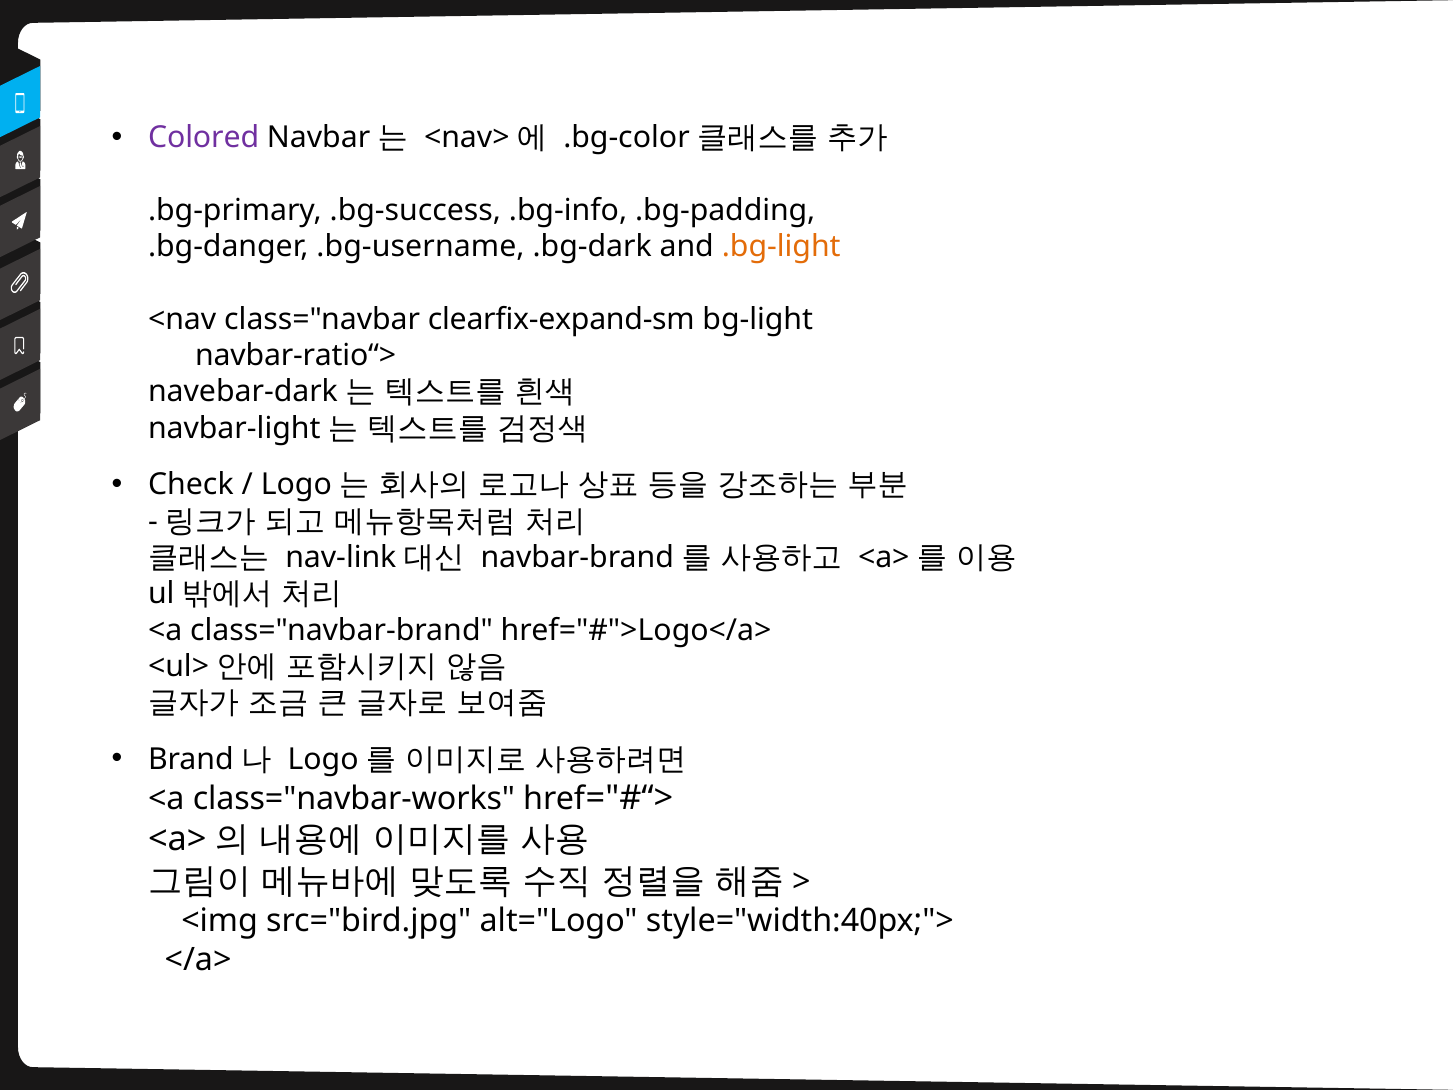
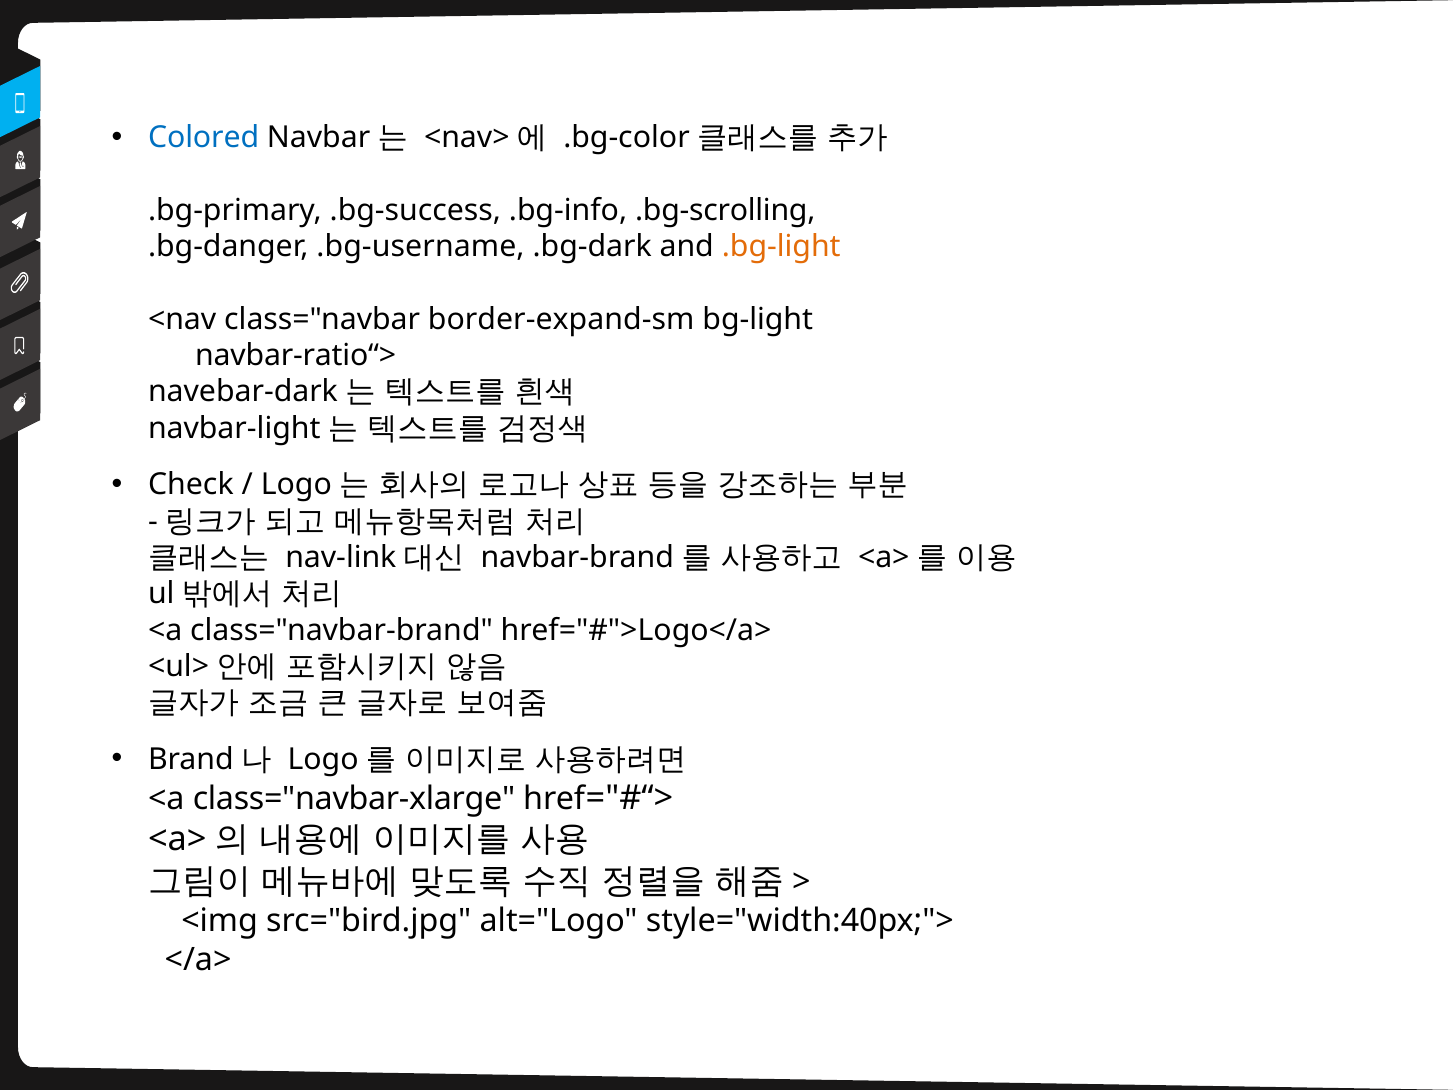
Colored colour: purple -> blue (204, 138)
.bg-padding: .bg-padding -> .bg-scrolling (725, 210)
clearfix-expand-sm: clearfix-expand-sm -> border-expand-sm (561, 319)
class="navbar-works: class="navbar-works -> class="navbar-xlarge (354, 799)
